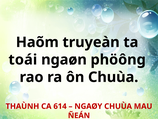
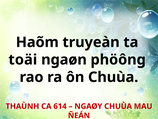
toái: toái -> toäi (23, 59)
